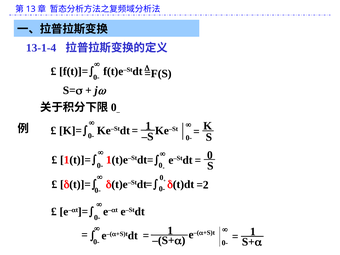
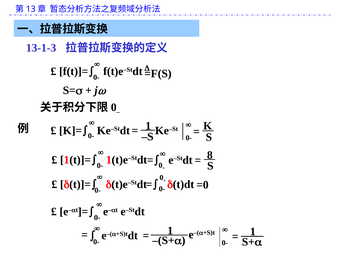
13-1-4: 13-1-4 -> 13-1-3 (41, 48)
0: 0 -> 8 (210, 155)
=2: =2 -> =0 (203, 185)
